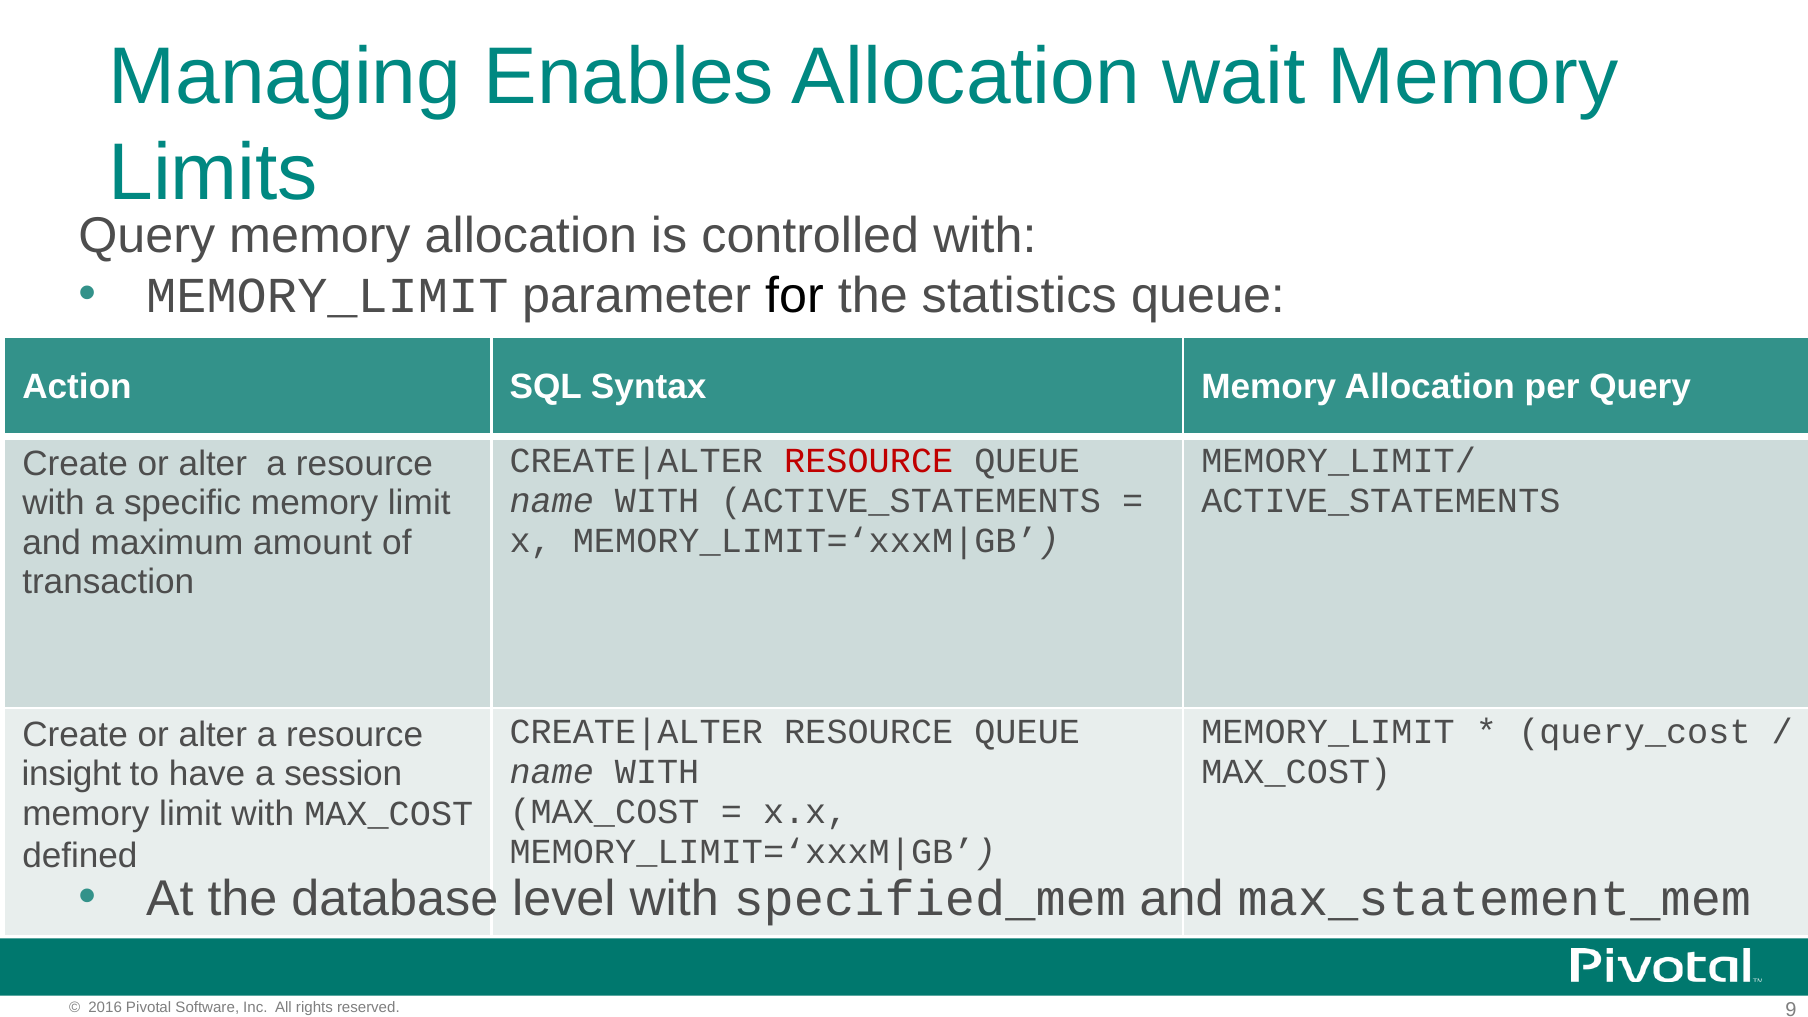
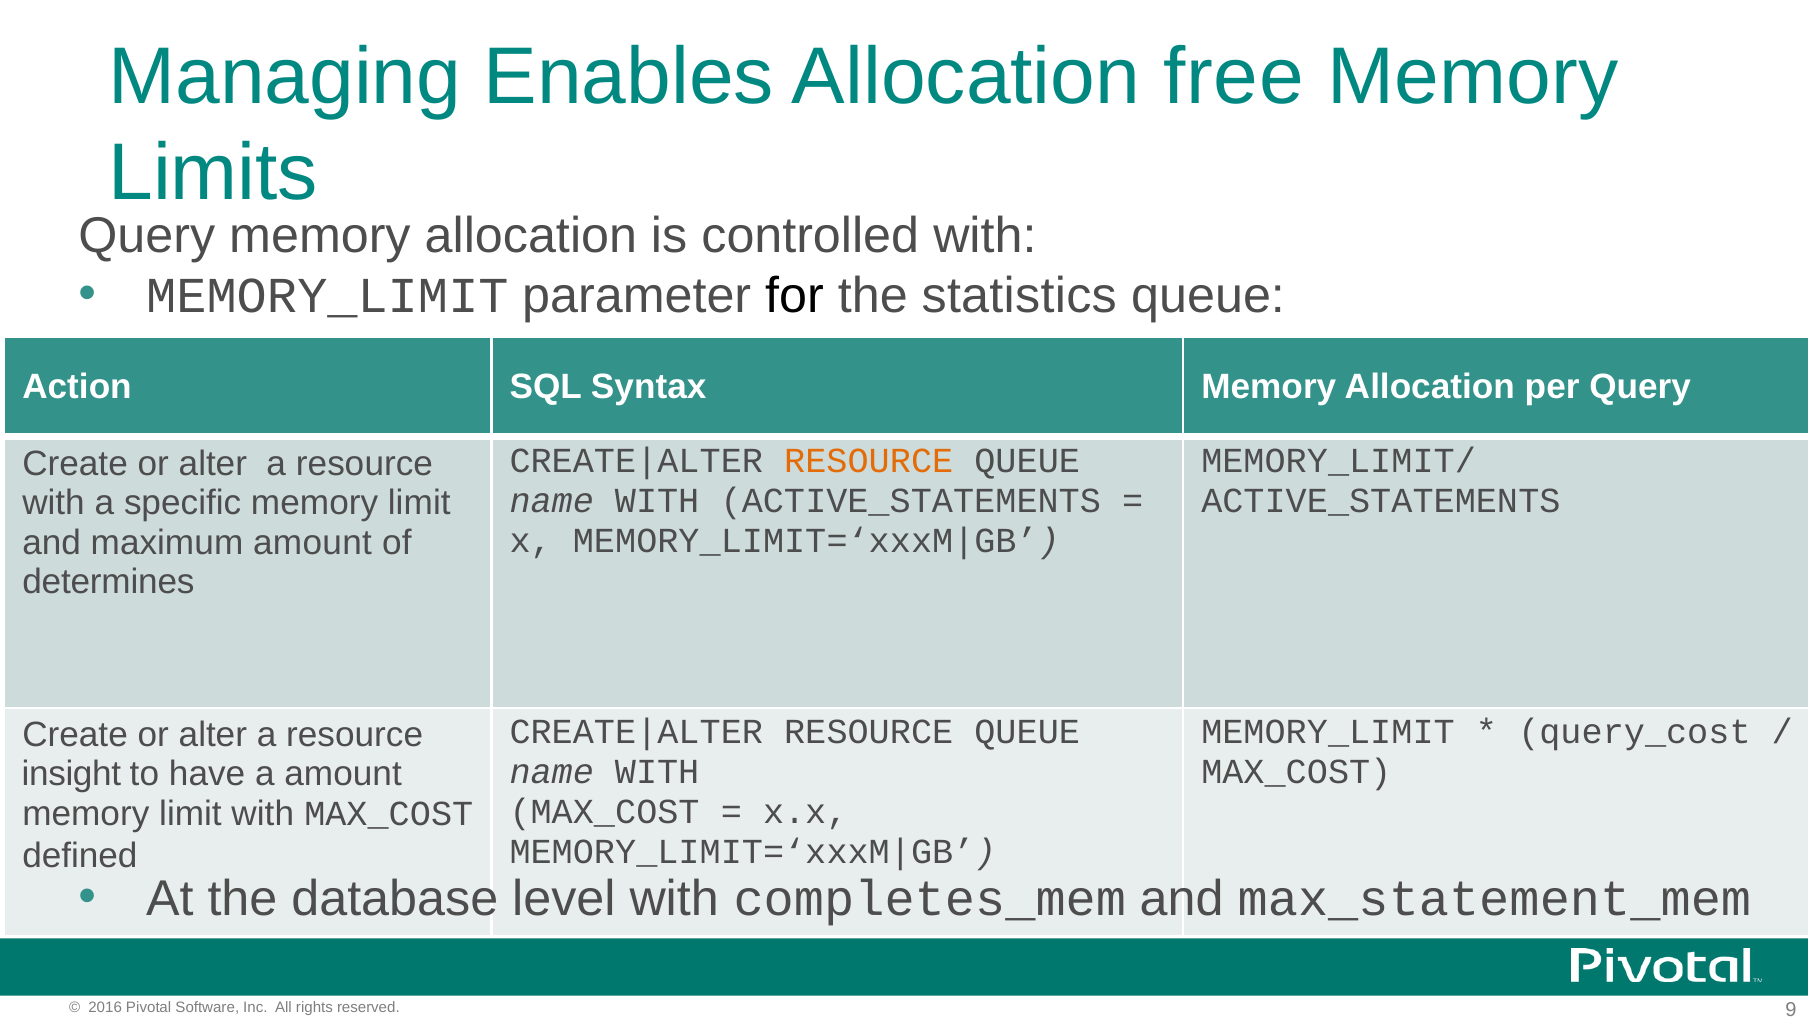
wait: wait -> free (1234, 77)
RESOURCE colour: red -> orange (869, 461)
transaction: transaction -> determines (108, 582)
a session: session -> amount (343, 774)
specified_mem: specified_mem -> completes_mem (930, 899)
